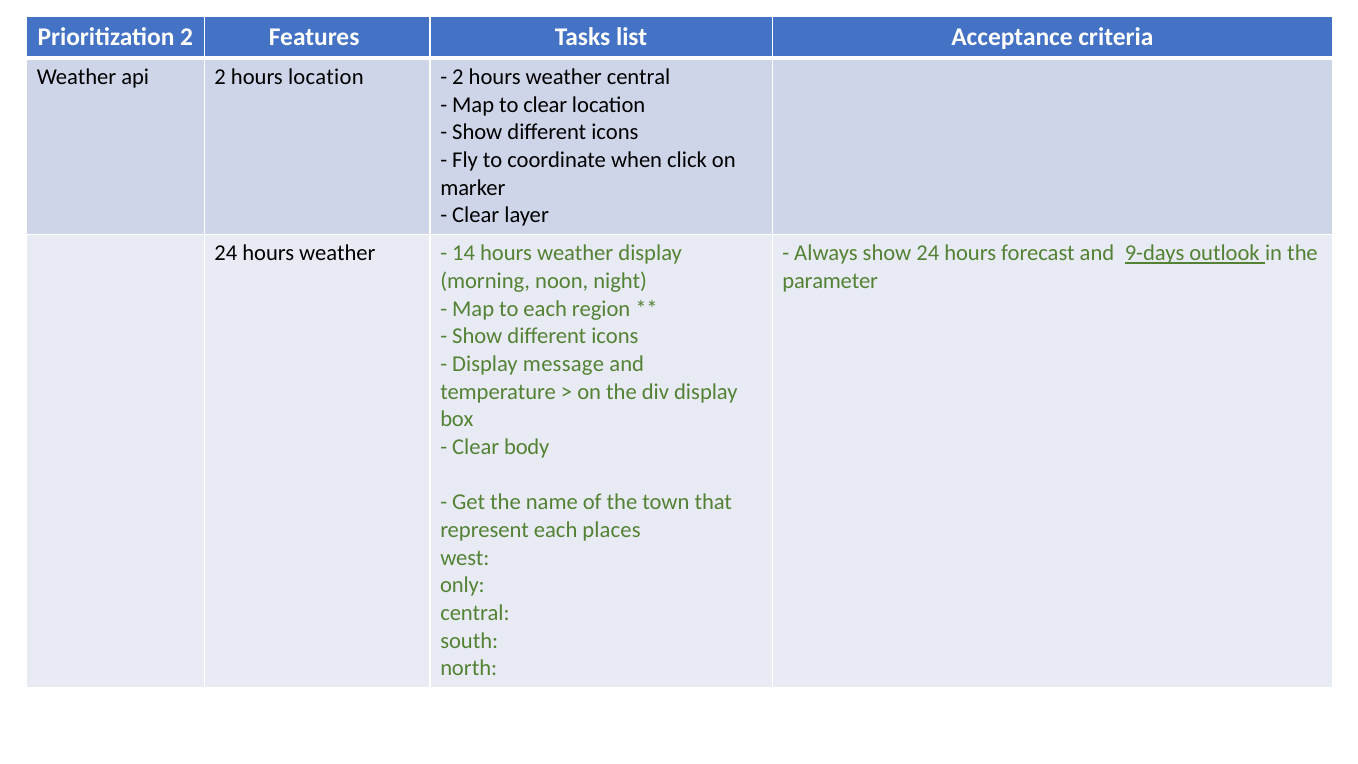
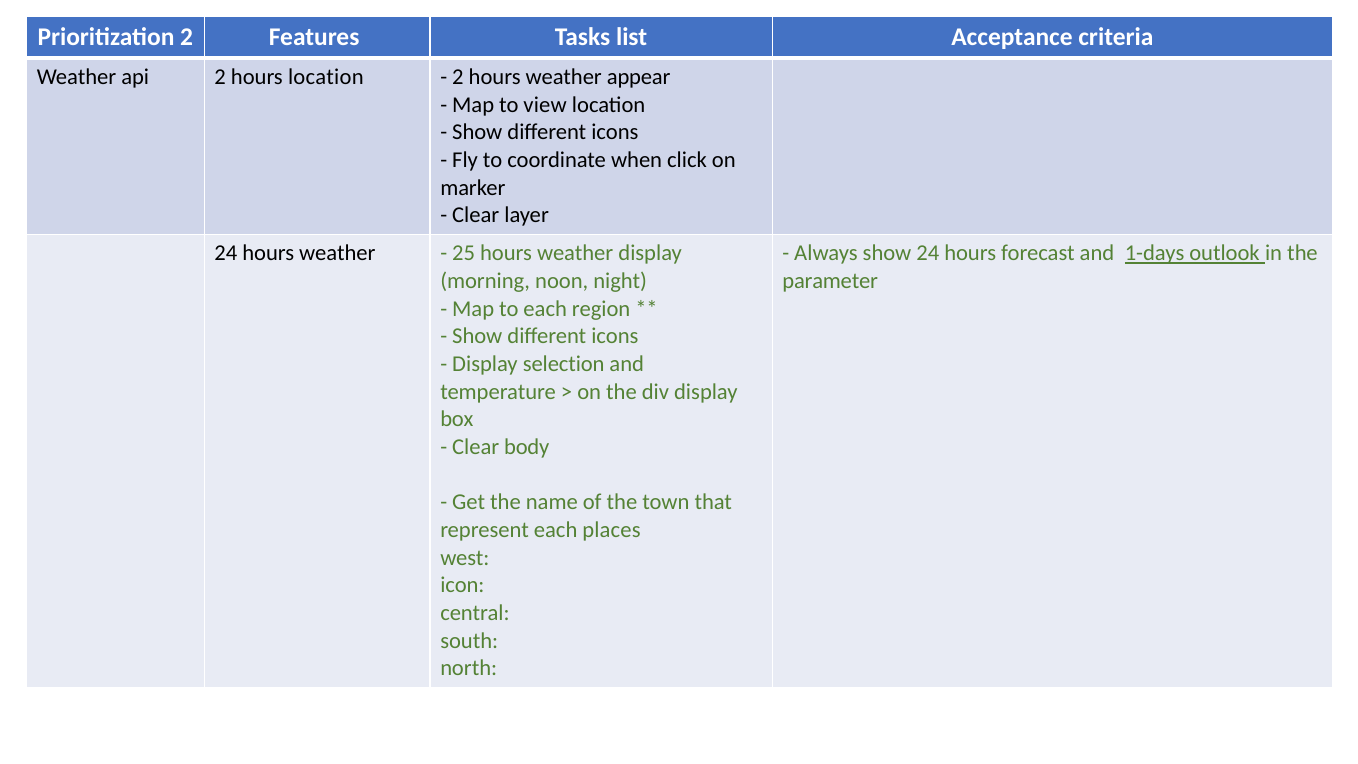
weather central: central -> appear (639, 77)
to clear: clear -> view (545, 105)
14: 14 -> 25 (464, 253)
9-days: 9-days -> 1-days (1155, 253)
message: message -> selection (564, 364)
only: only -> icon (462, 585)
